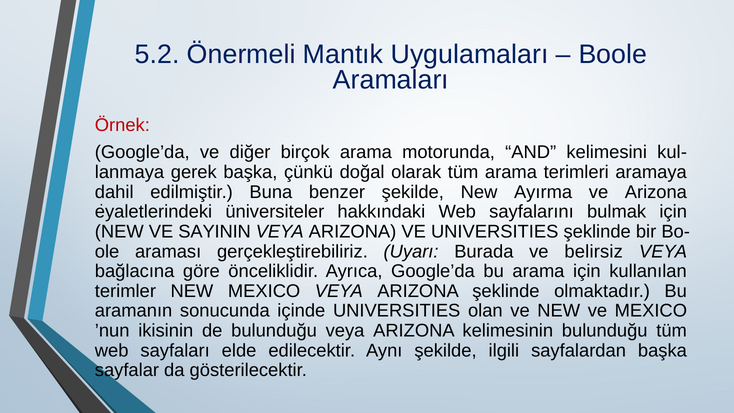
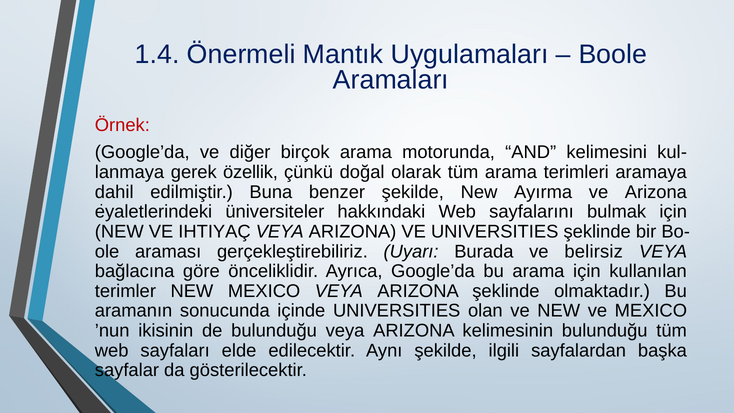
5.2: 5.2 -> 1.4 (157, 54)
gerek başka: başka -> özellik (250, 172)
SAYININ: SAYININ -> IHTIYAÇ (215, 232)
